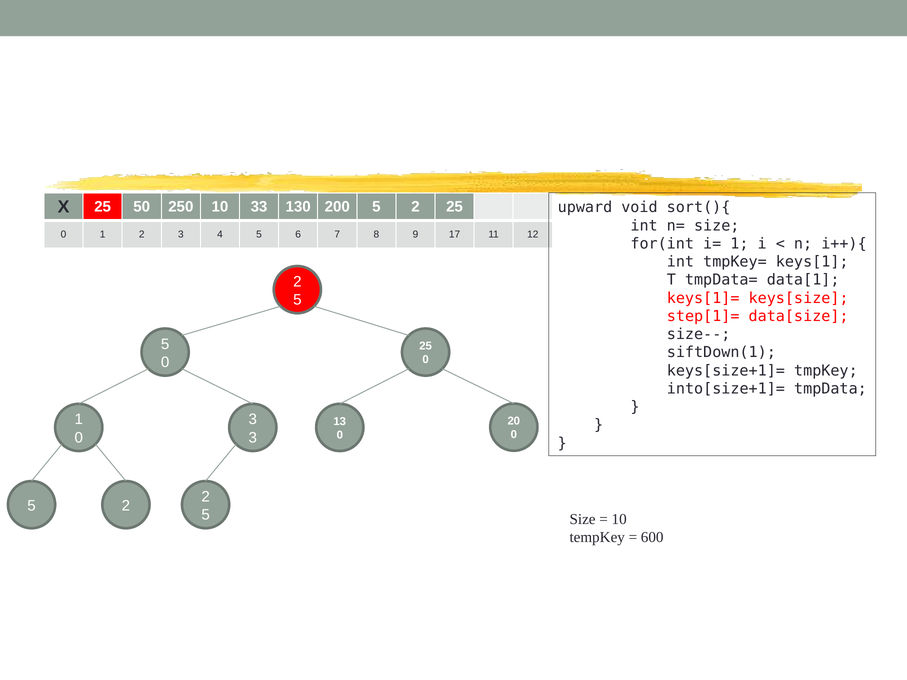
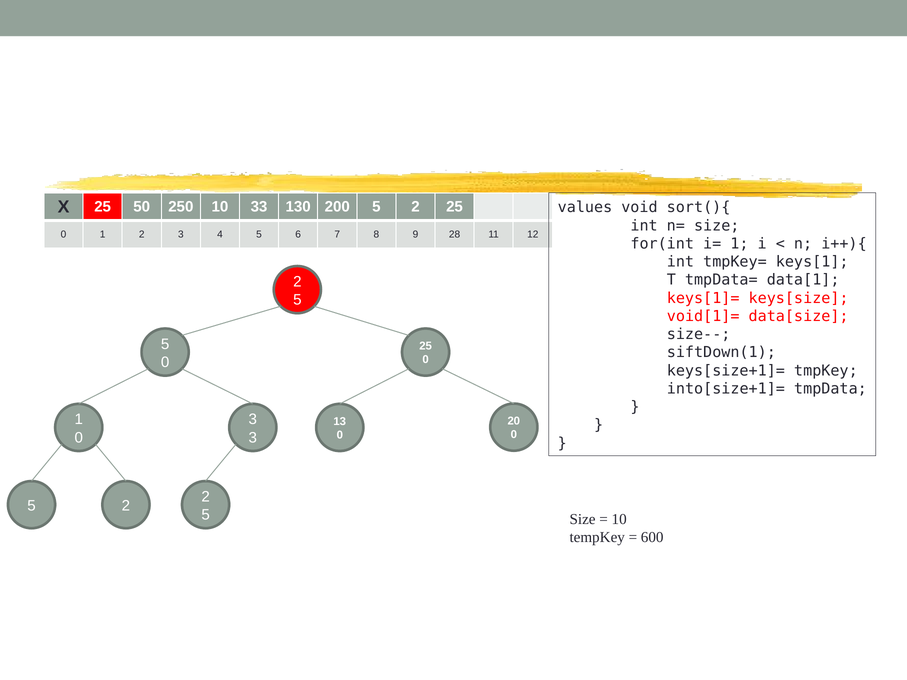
upward: upward -> values (585, 207)
17: 17 -> 28 (455, 234)
step[1]=: step[1]= -> void[1]= (703, 316)
